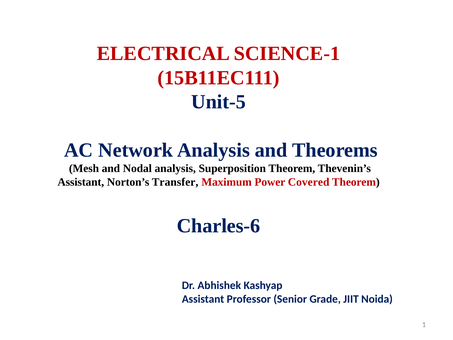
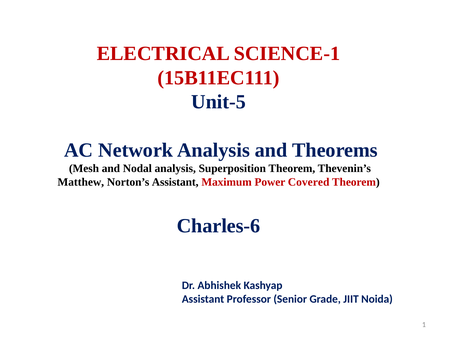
Assistant: Assistant -> Matthew (81, 182)
Norton’s Transfer: Transfer -> Assistant (175, 182)
